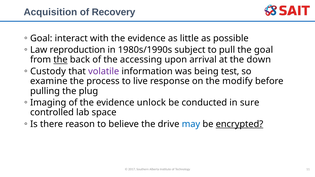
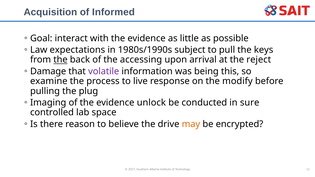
Recovery: Recovery -> Informed (113, 12)
reproduction: reproduction -> expectations (77, 50)
the goal: goal -> keys (264, 50)
down: down -> reject (259, 60)
Custody: Custody -> Damage (48, 71)
test: test -> this (230, 71)
may colour: blue -> orange (191, 124)
encrypted underline: present -> none (239, 124)
